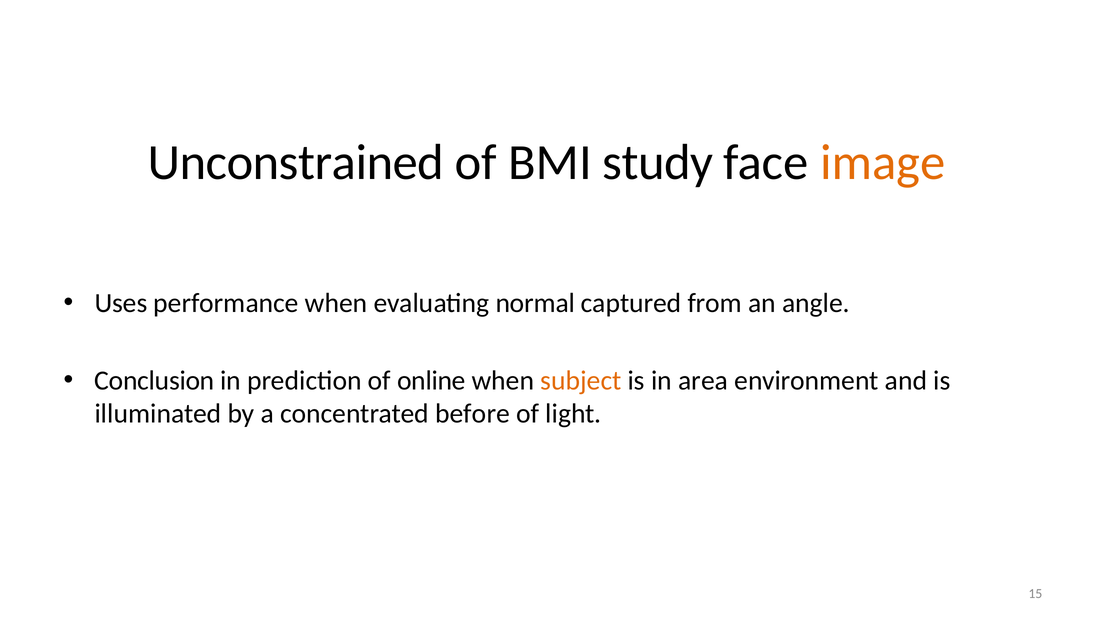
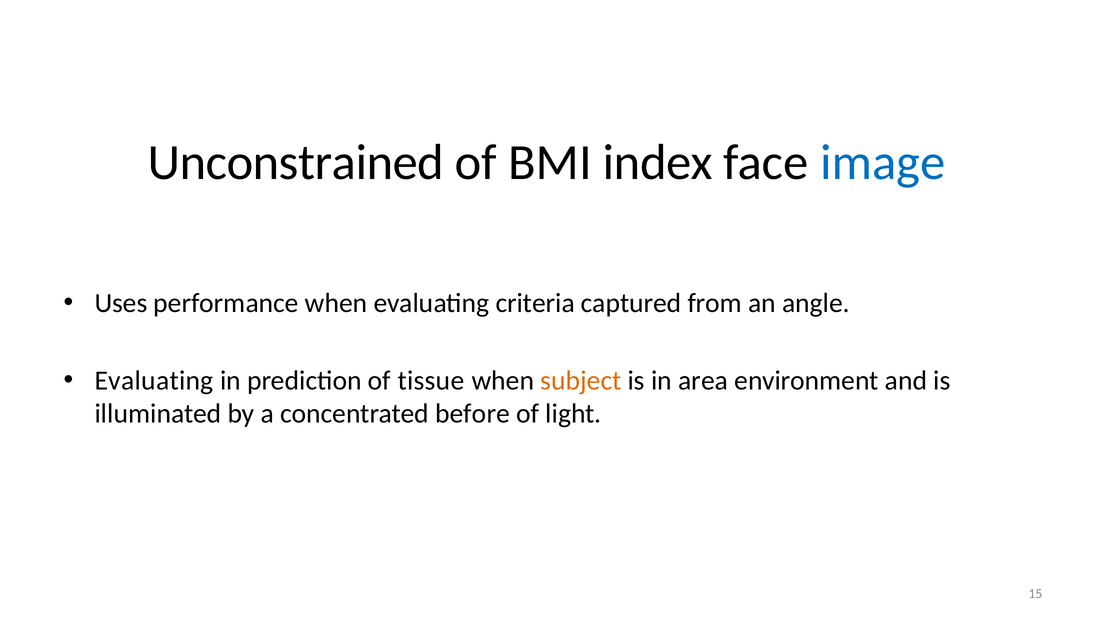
study: study -> index (658, 163)
image colour: orange -> blue (883, 163)
normal: normal -> criteria (535, 303)
Conclusion: Conclusion -> Evaluating (154, 381)
online: online -> tissue (431, 381)
